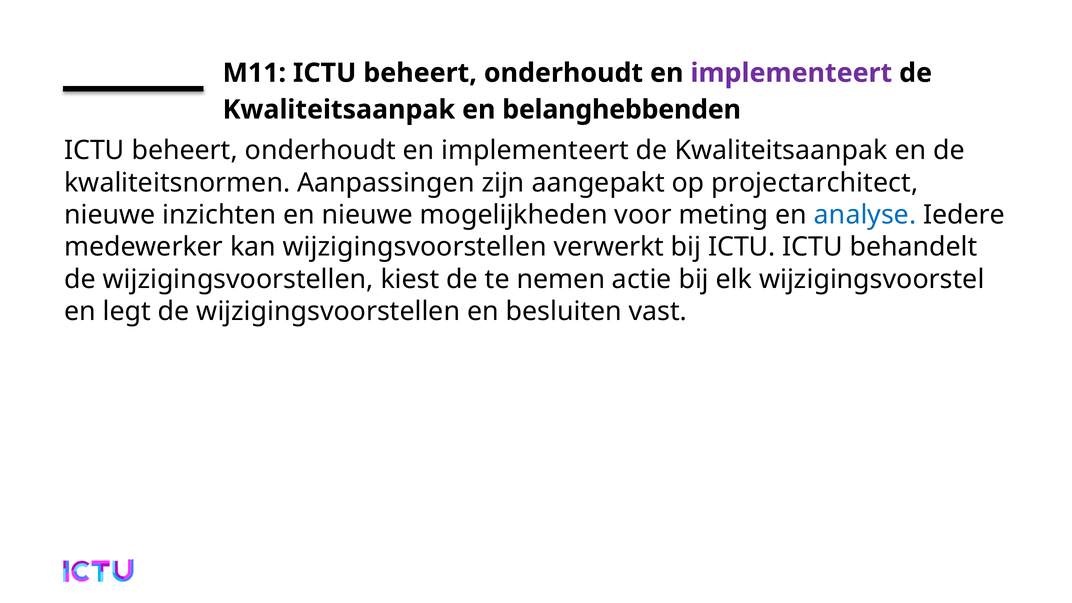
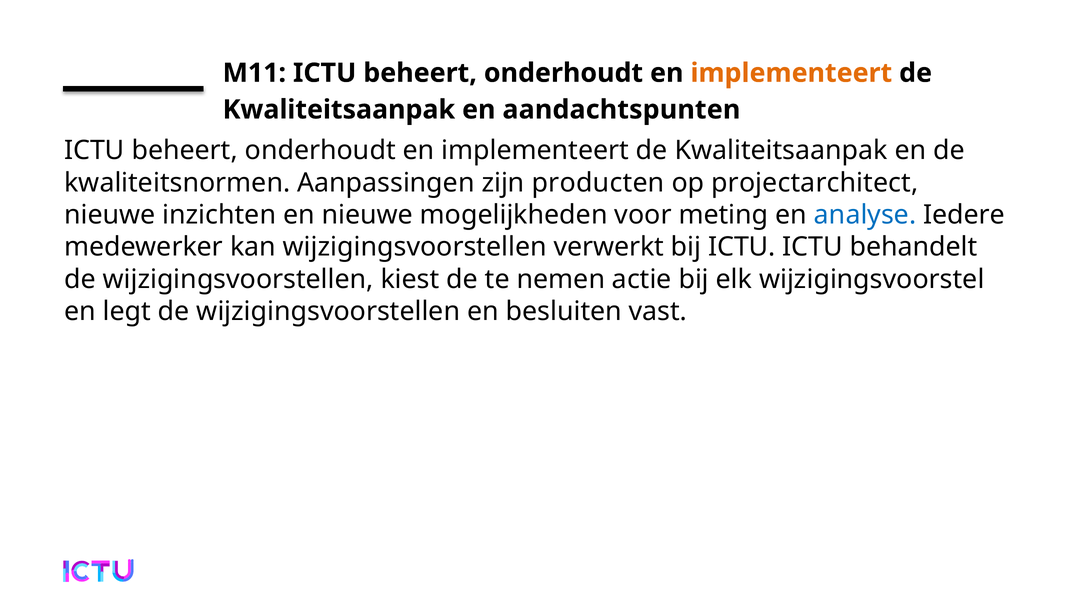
implementeert colour: purple -> orange (791, 73)
belanghebbenden: belanghebbenden -> aandachtspunten (621, 110)
aangepakt: aangepakt -> producten (598, 183)
